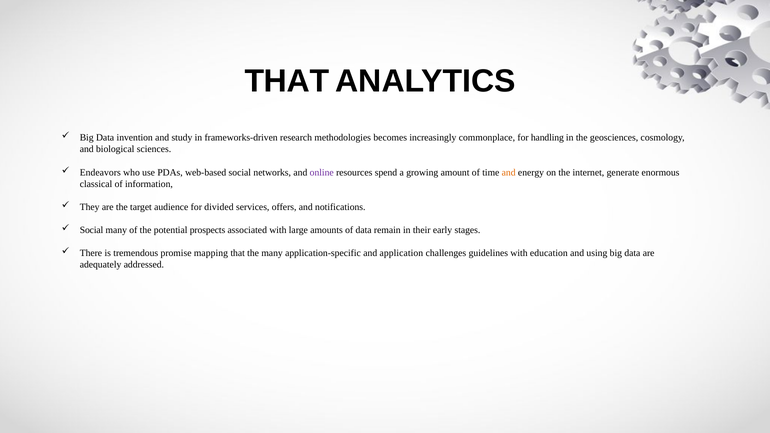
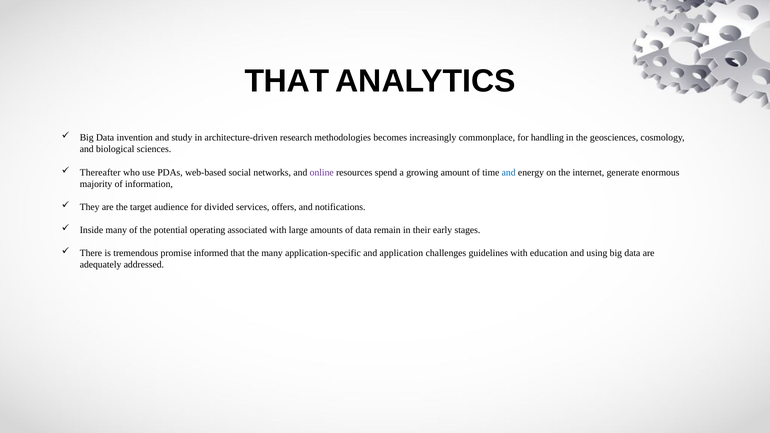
frameworks-driven: frameworks-driven -> architecture-driven (241, 138)
Endeavors: Endeavors -> Thereafter (100, 172)
and colour: orange -> blue (509, 172)
classical: classical -> majority (96, 184)
Social: Social -> Inside (91, 230)
prospects: prospects -> operating (208, 230)
mapping: mapping -> informed (211, 253)
